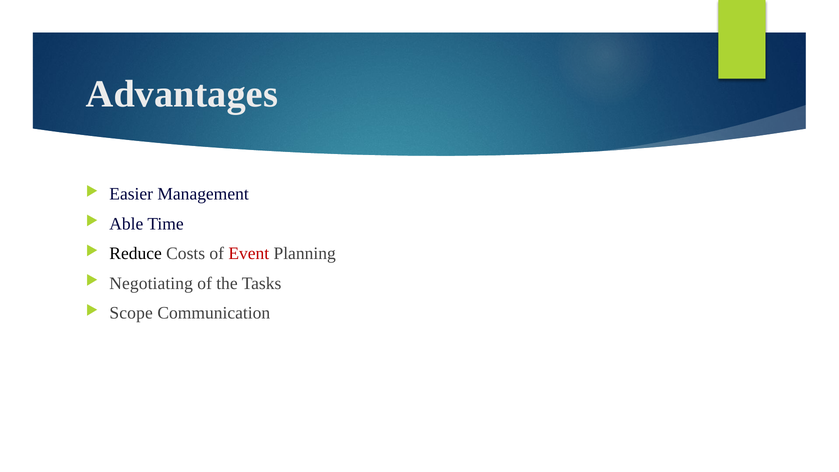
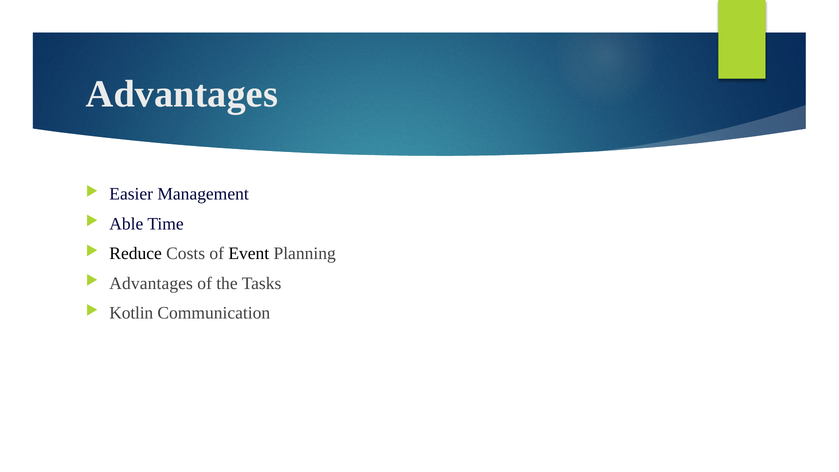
Event colour: red -> black (249, 254)
Negotiating: Negotiating -> Advantages (151, 283)
Scope: Scope -> Kotlin (131, 313)
